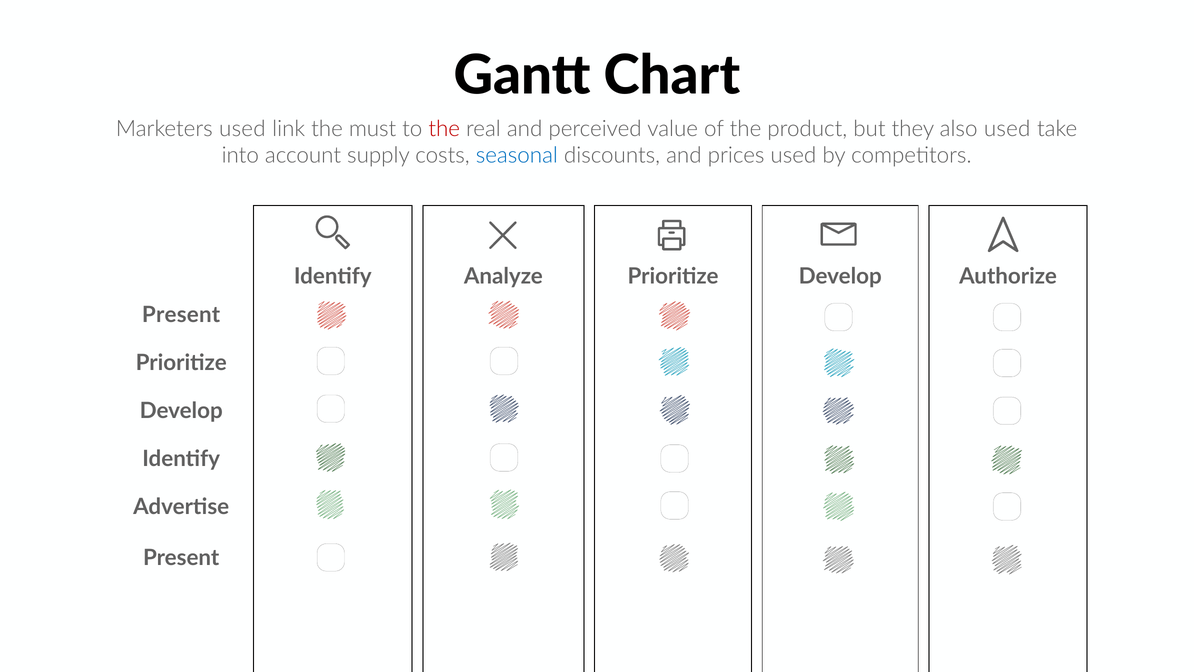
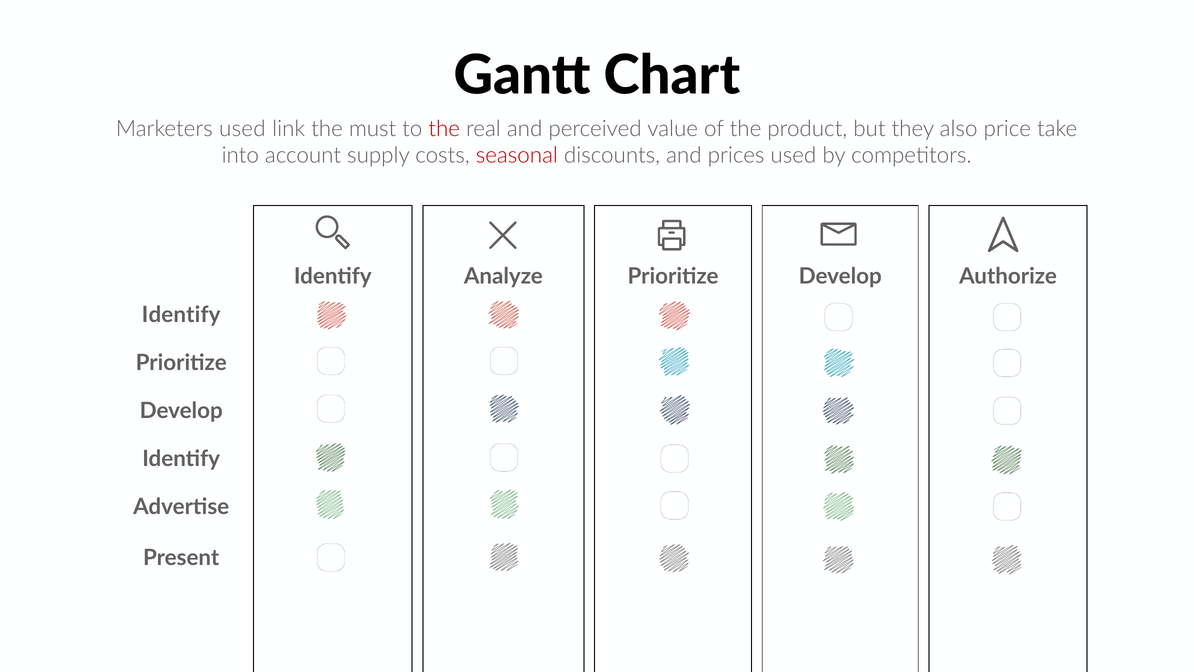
also used: used -> price (1007, 129)
seasonal colour: blue -> red (517, 156)
Present: Present -> Identify (181, 315)
